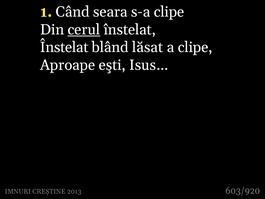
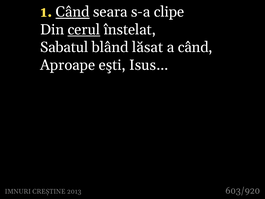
Când underline: none -> present (73, 12)
Înstelat: Înstelat -> Sabatul (64, 47)
a clipe: clipe -> când (195, 47)
